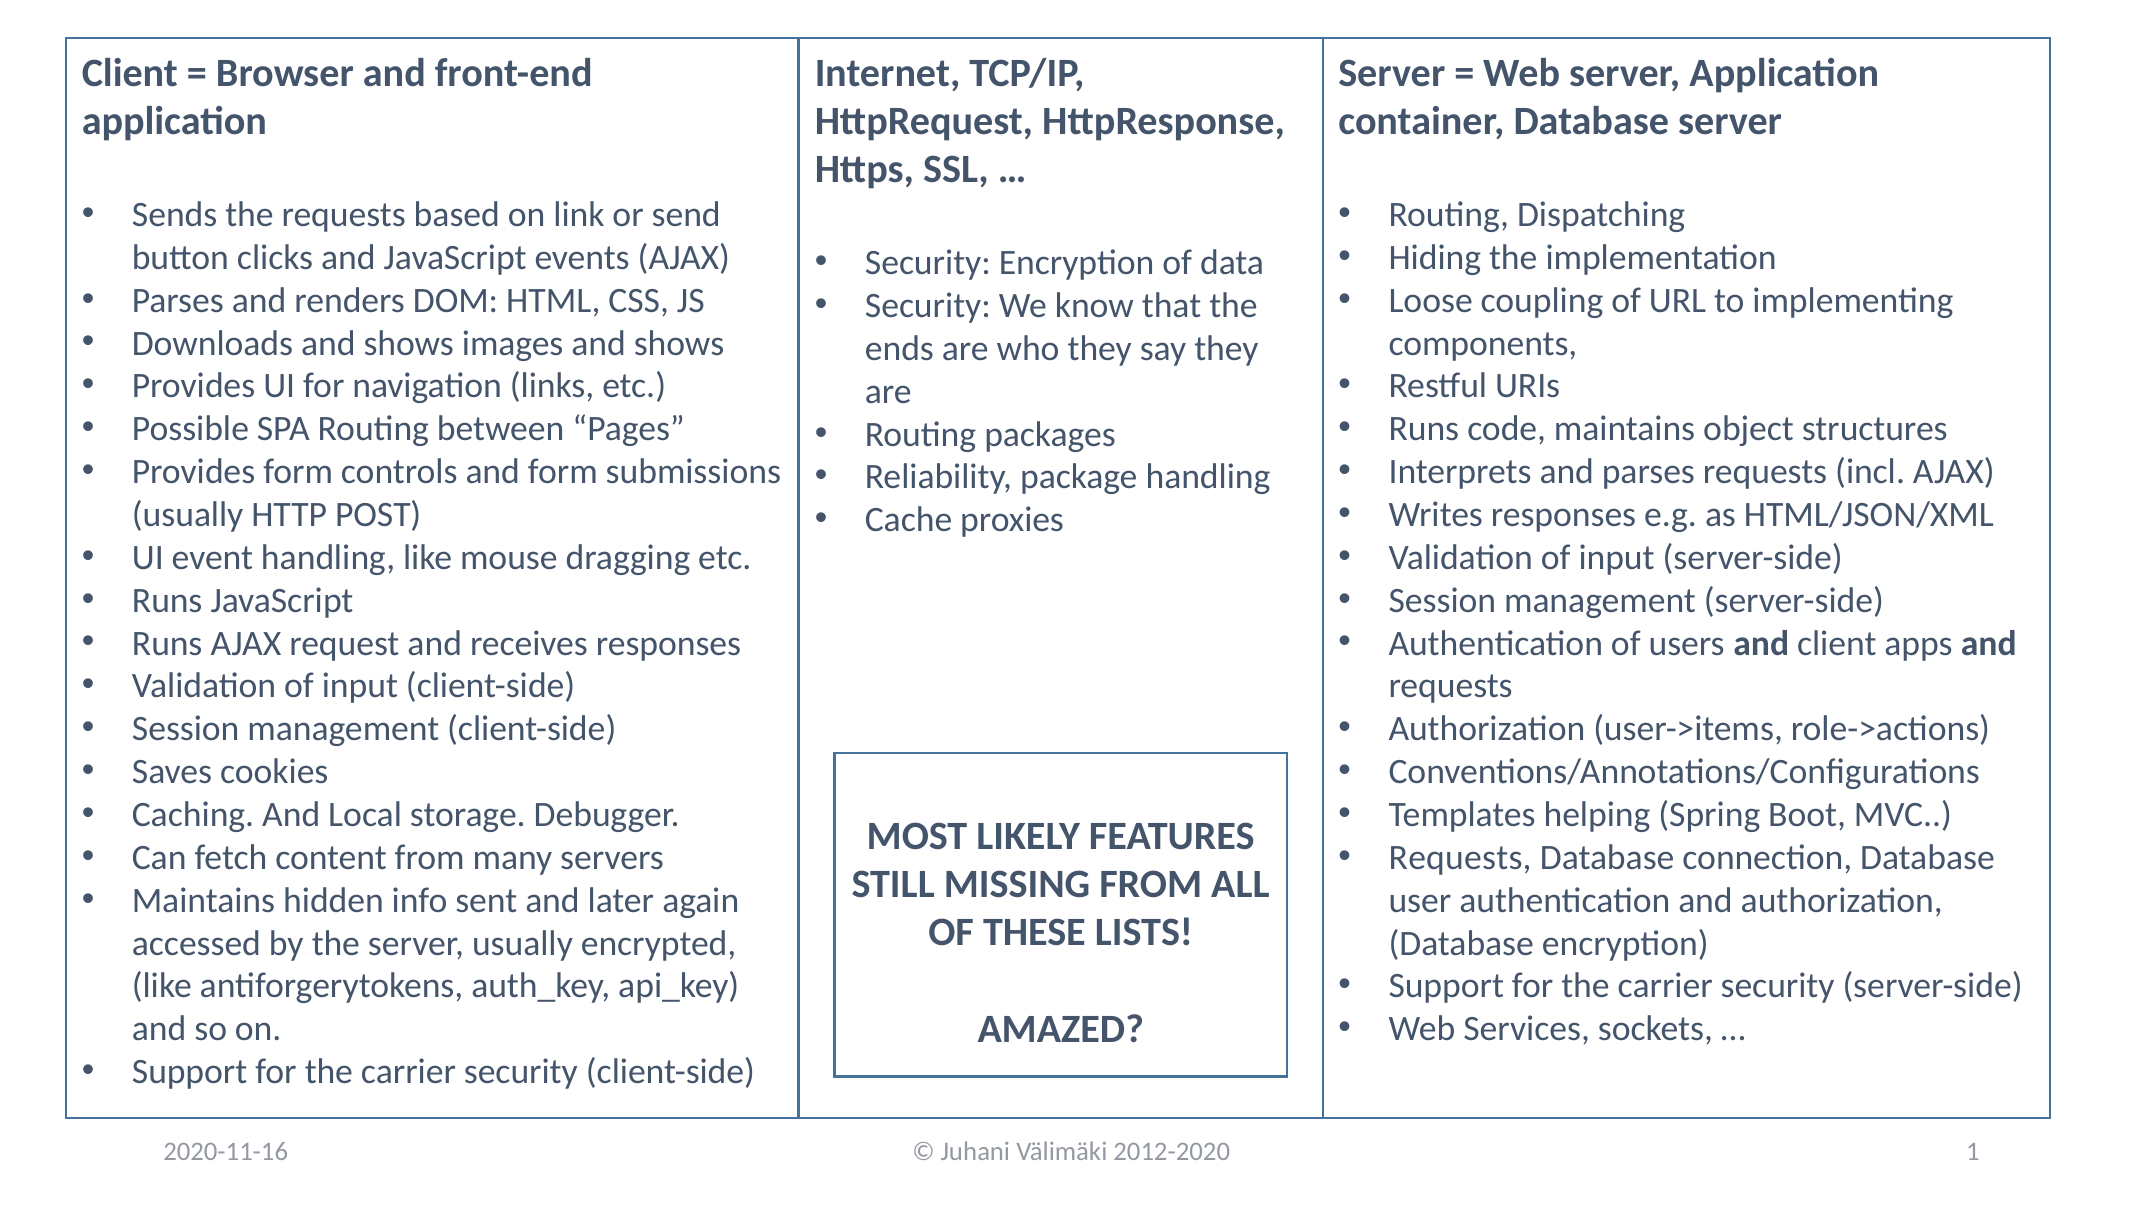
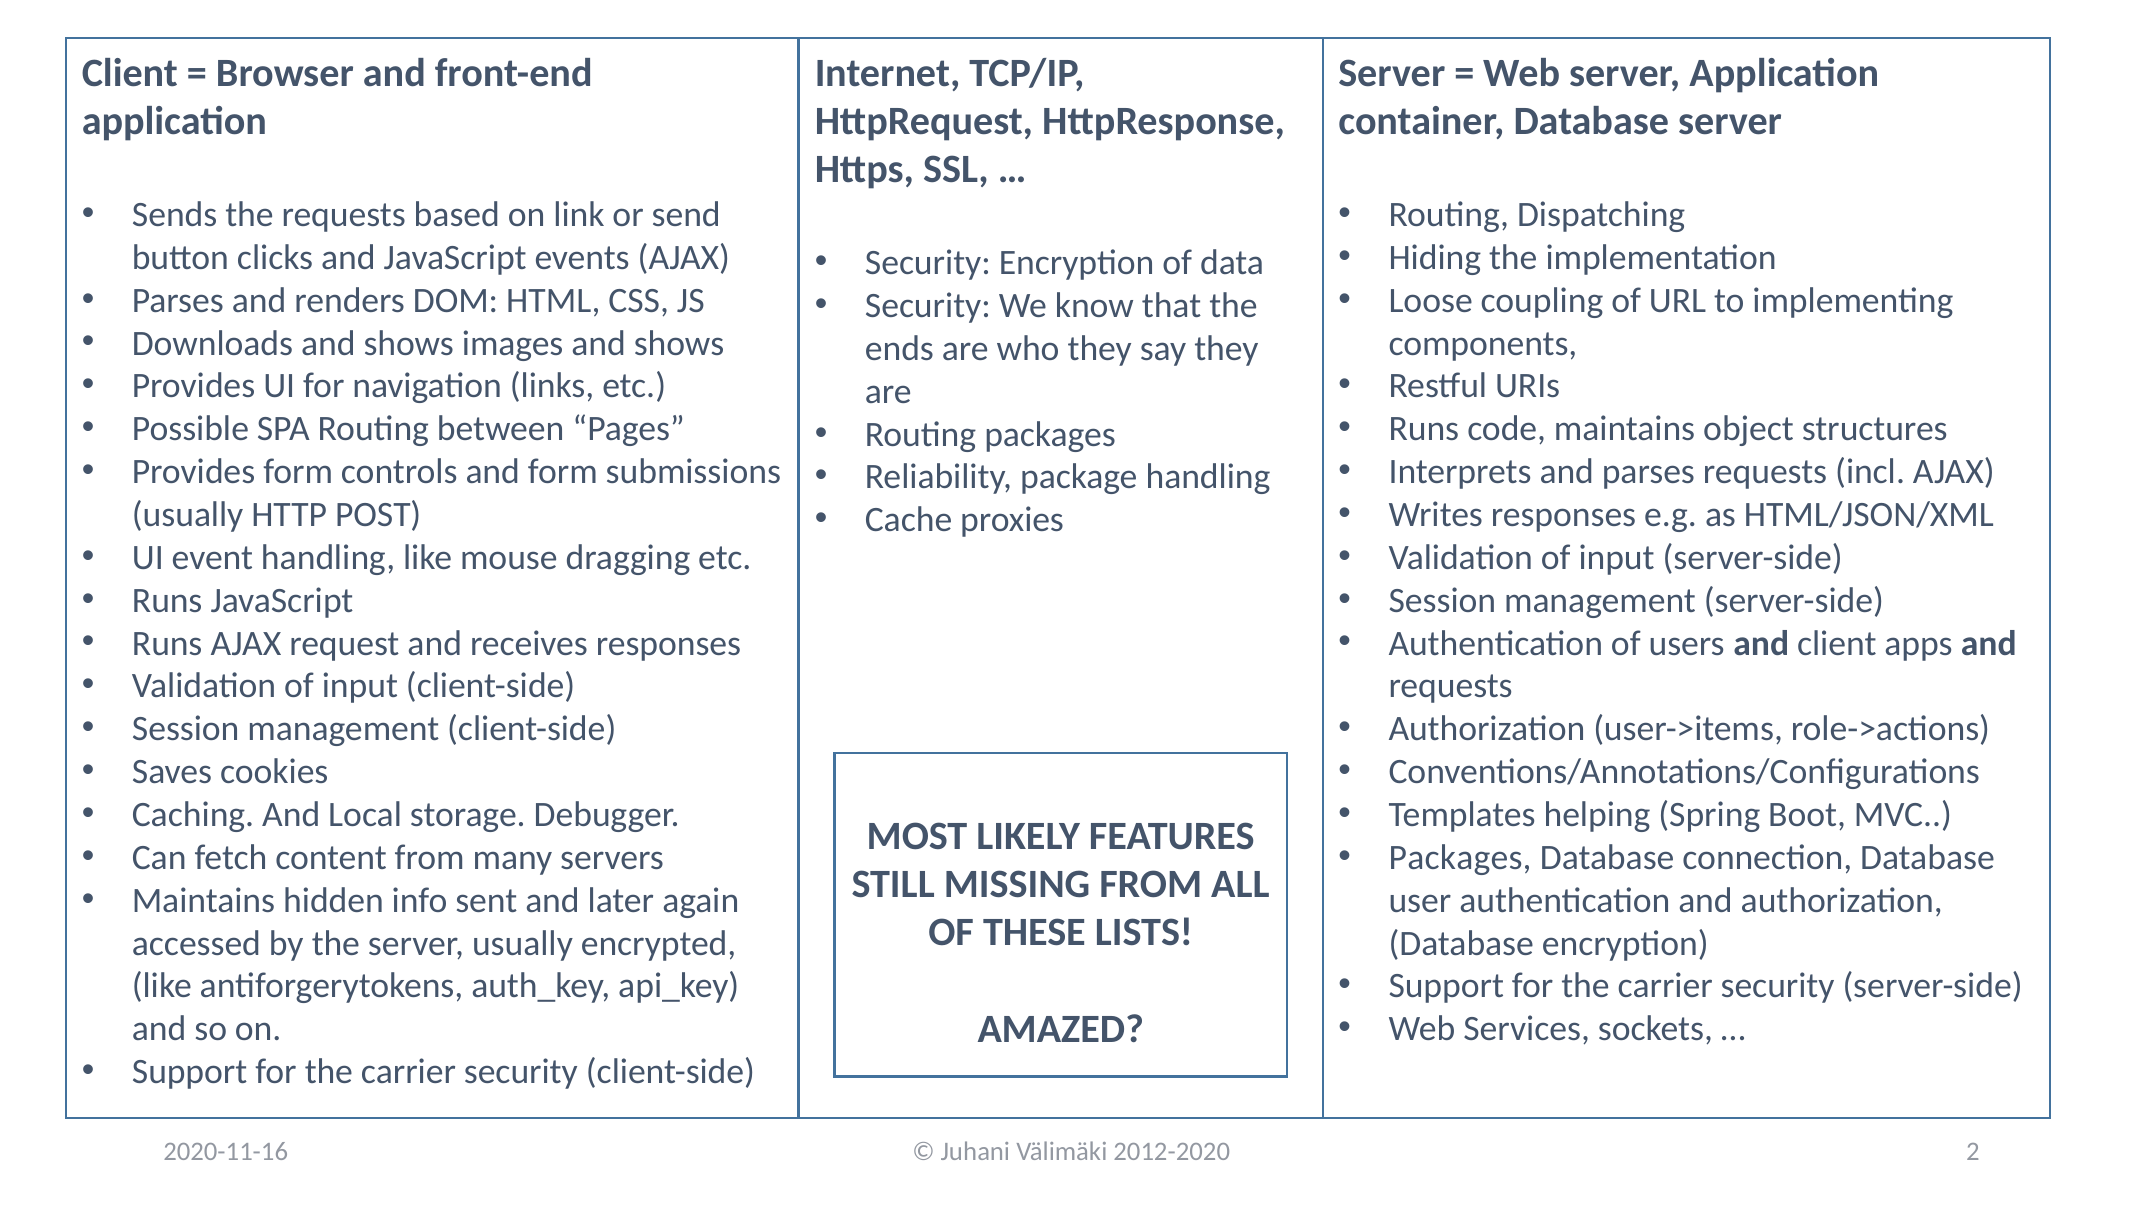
Requests: Requests -> Packages (1460, 857)
1: 1 -> 2 (1973, 1151)
